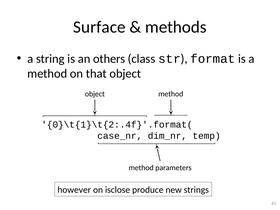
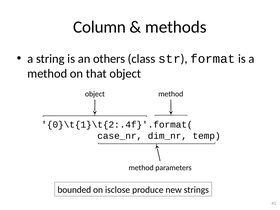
Surface: Surface -> Column (100, 27)
however: however -> bounded (74, 190)
